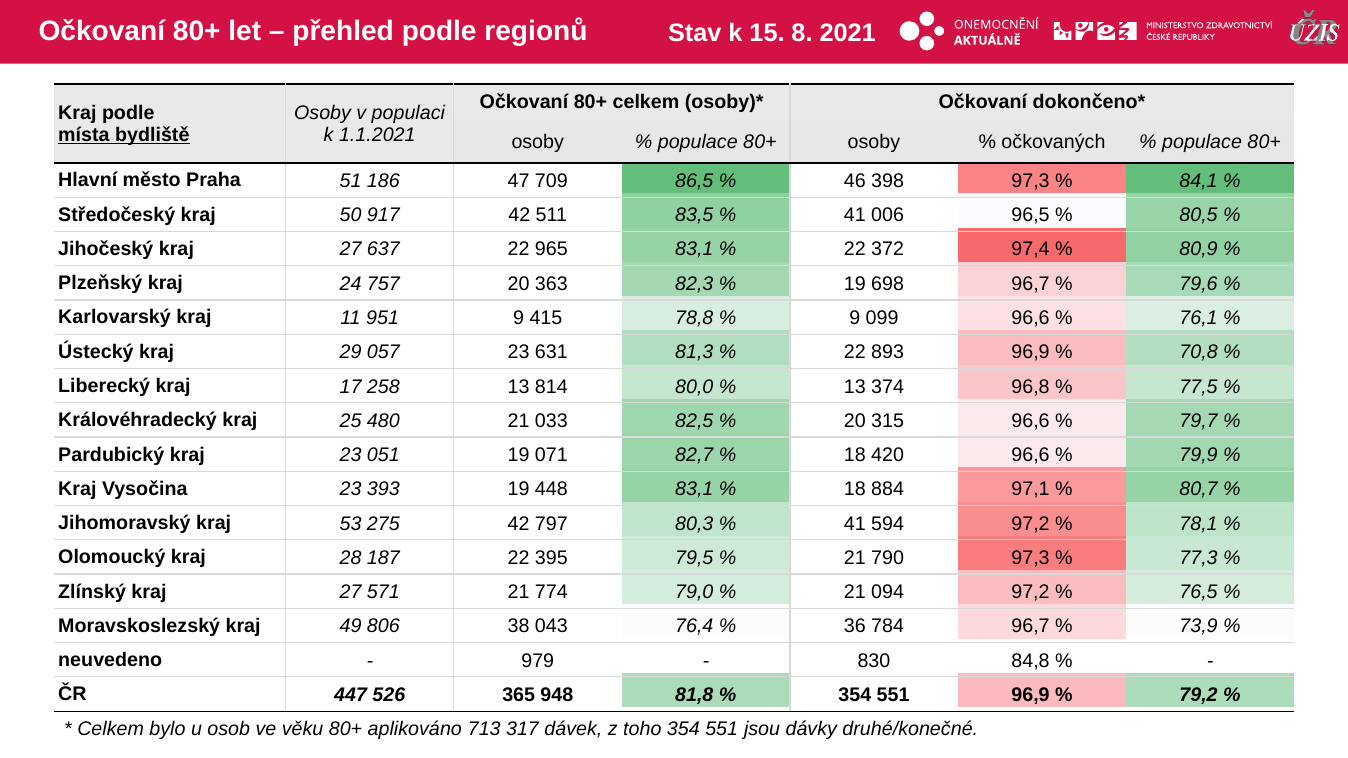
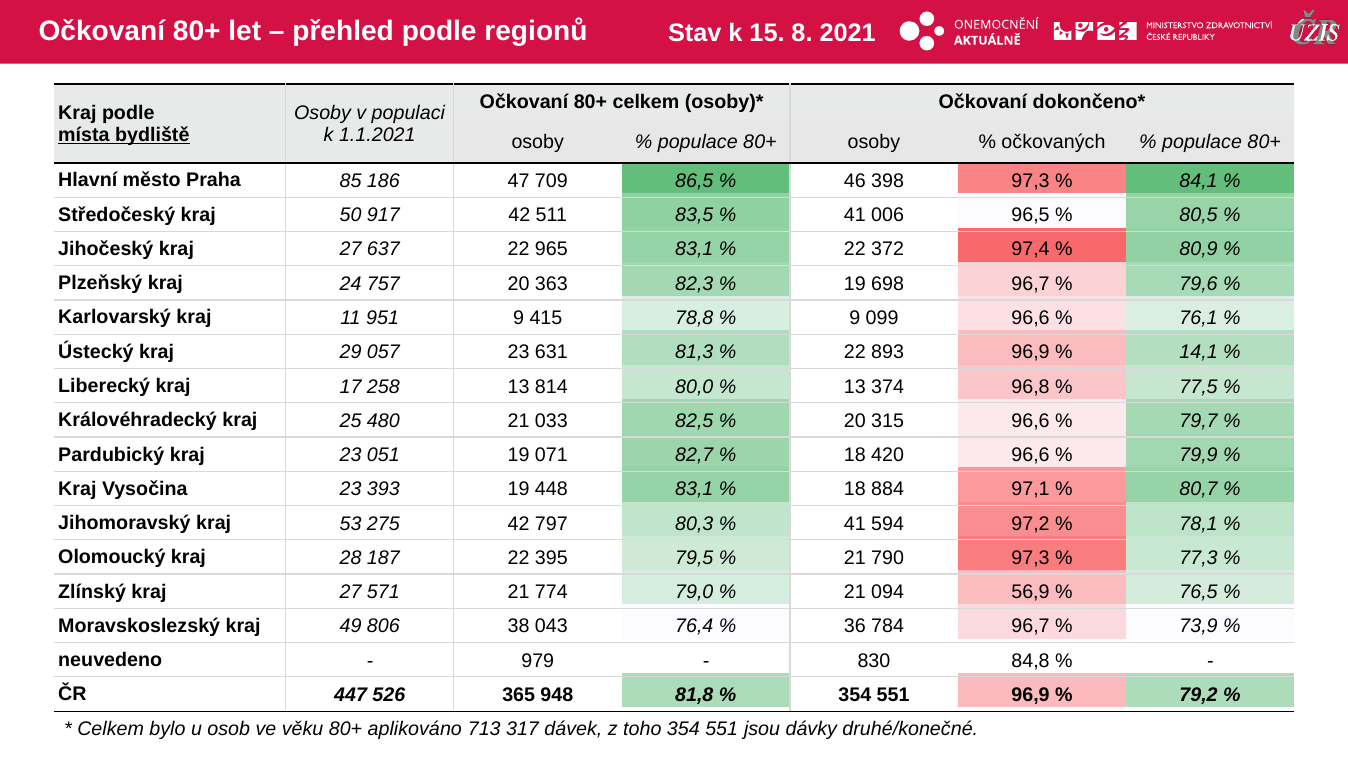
51: 51 -> 85 (351, 181)
70,8: 70,8 -> 14,1 (1199, 352)
094 97,2: 97,2 -> 56,9 (1030, 592)
